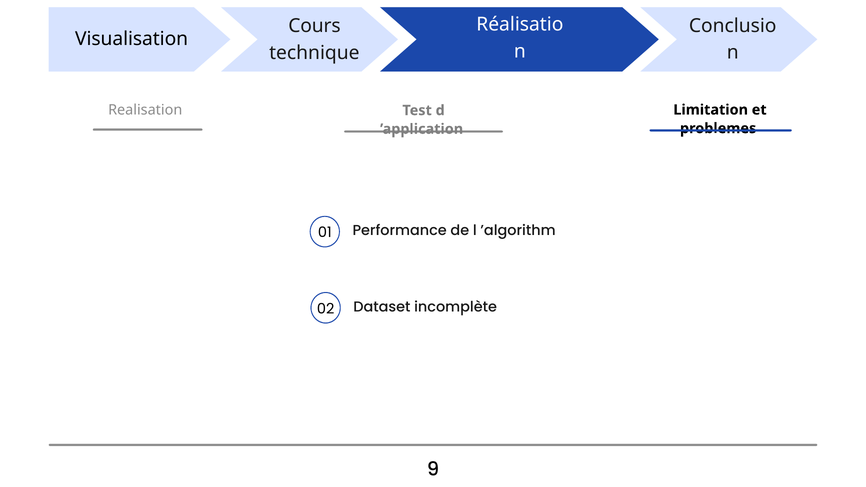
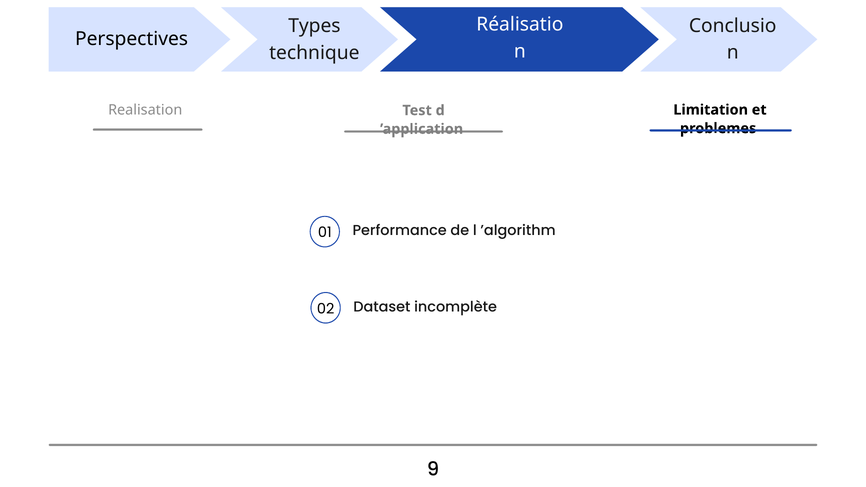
Cours: Cours -> Types (314, 26)
Visualisation: Visualisation -> Perspectives (132, 39)
